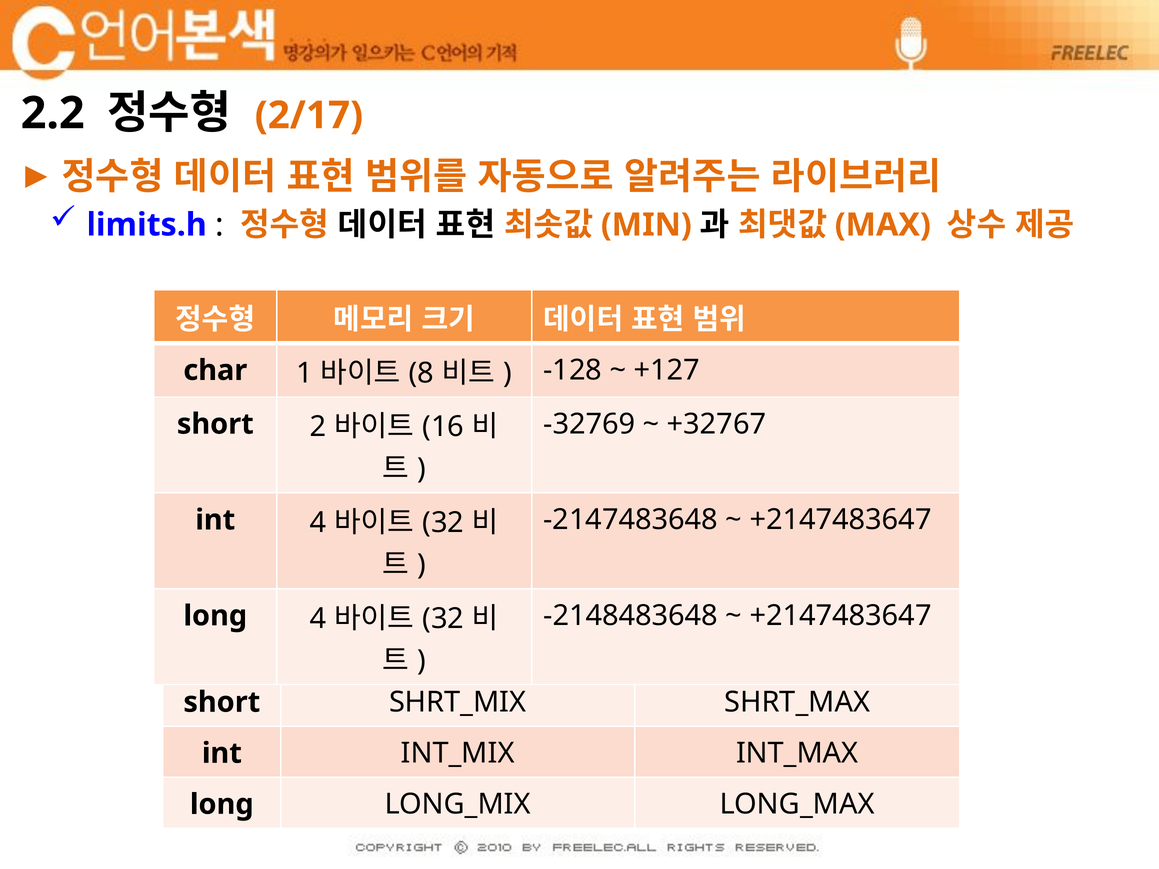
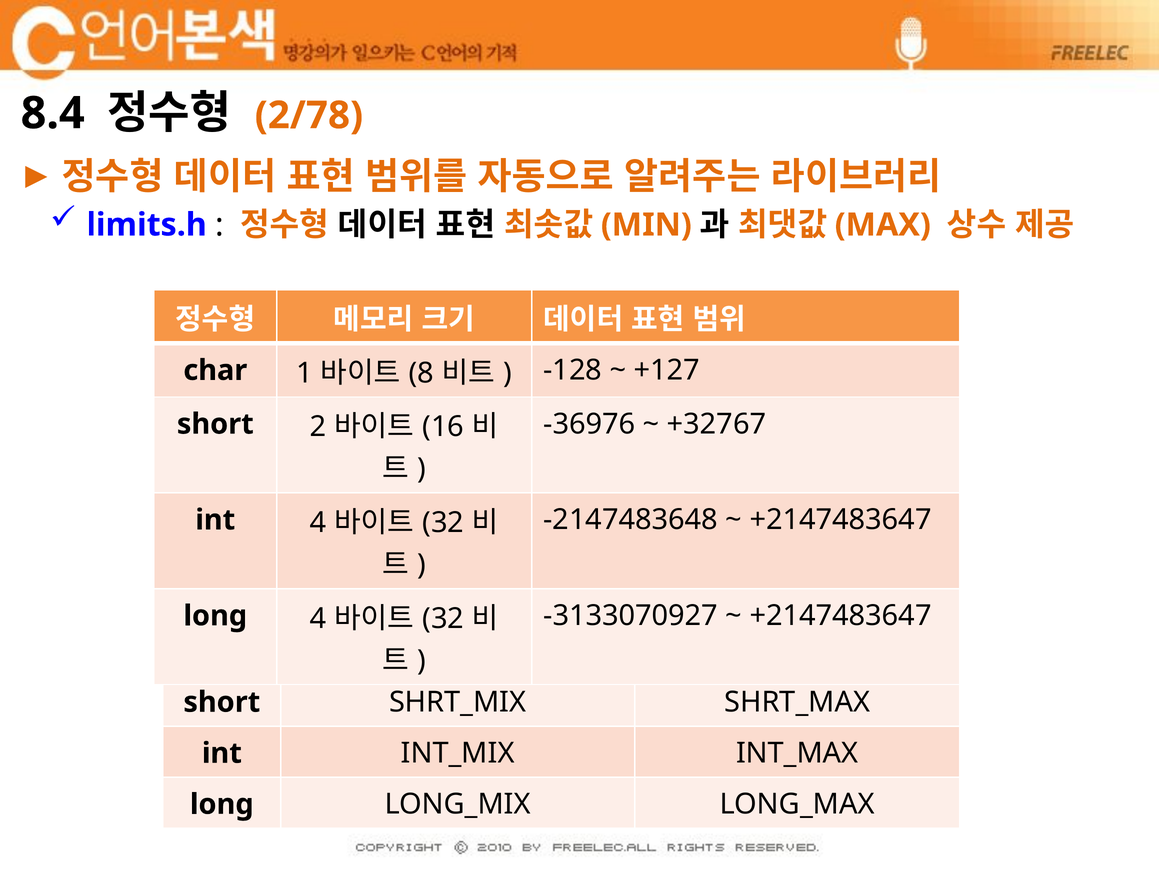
2.2: 2.2 -> 8.4 (53, 113)
2/17: 2/17 -> 2/78 (309, 116)
-32769: -32769 -> -36976 (589, 424)
-2148483648: -2148483648 -> -3133070927 (631, 616)
